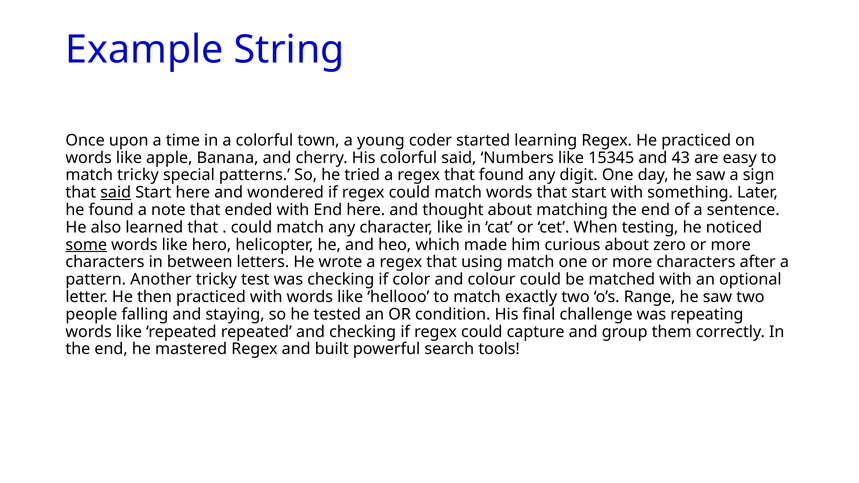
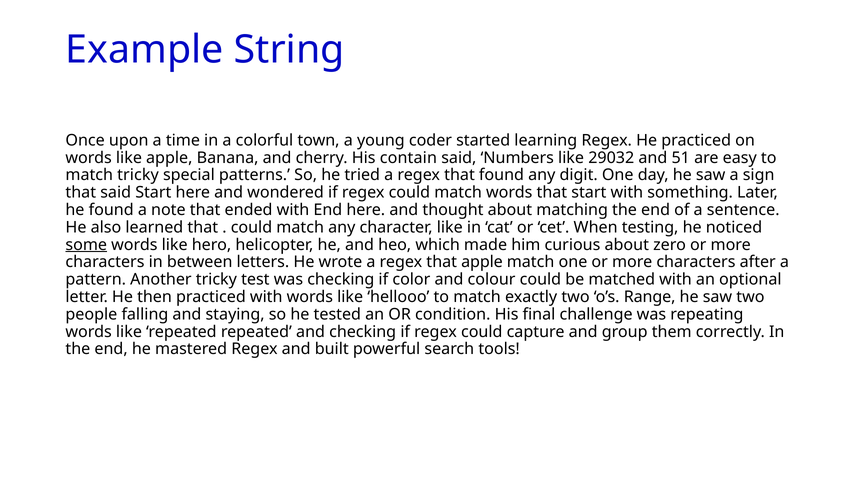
His colorful: colorful -> contain (408, 158)
15345: 15345 -> 29032 (611, 158)
43: 43 -> 51 (681, 158)
said underline: present -> none (116, 193)
that using: using -> apple (482, 262)
